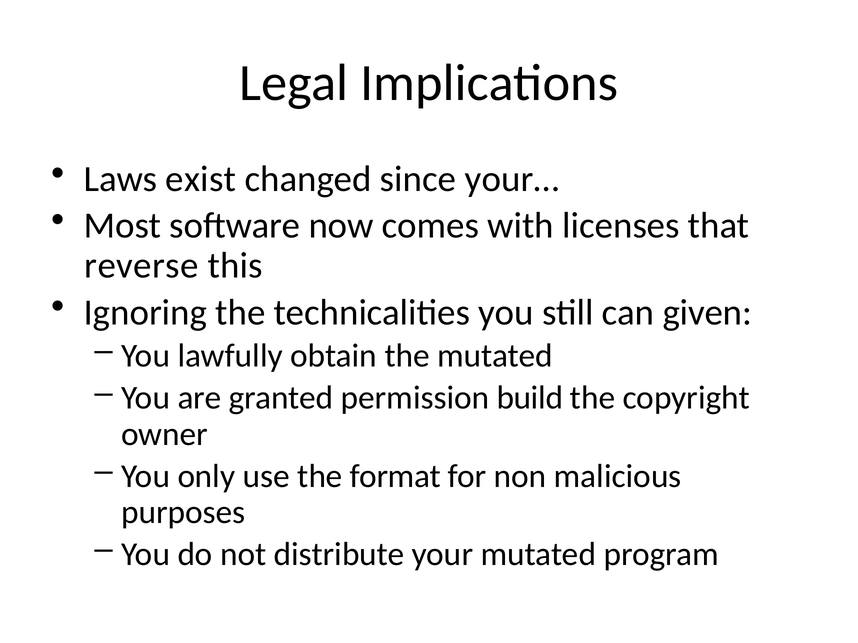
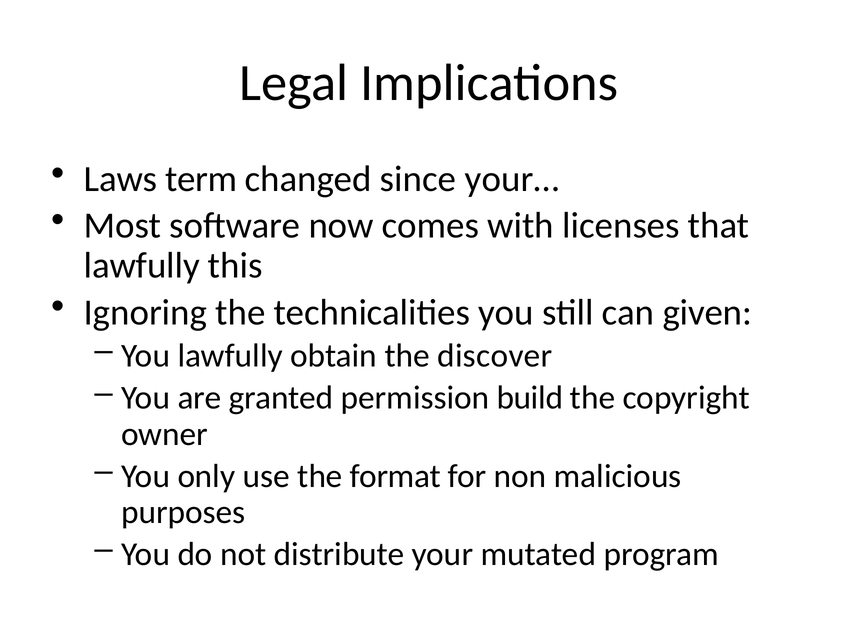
exist: exist -> term (201, 179)
reverse: reverse -> lawfully (142, 266)
the mutated: mutated -> discover (495, 356)
